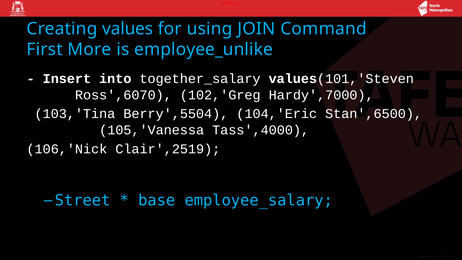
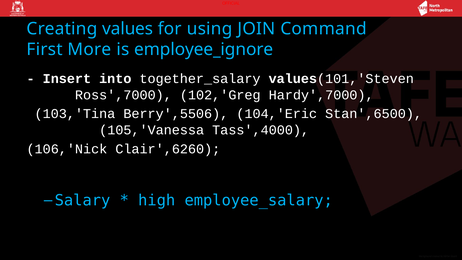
employee_unlike: employee_unlike -> employee_ignore (204, 50)
Ross',6070: Ross',6070 -> Ross',7000 (123, 95)
Berry',5504: Berry',5504 -> Berry',5506 (176, 114)
Clair',2519: Clair',2519 -> Clair',6260 (168, 149)
Street: Street -> Salary (83, 200)
base: base -> high (157, 200)
